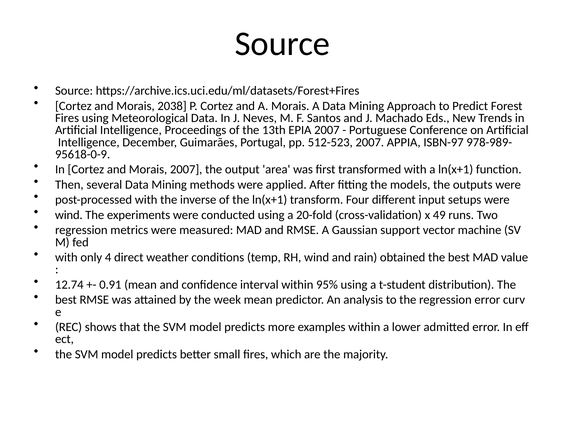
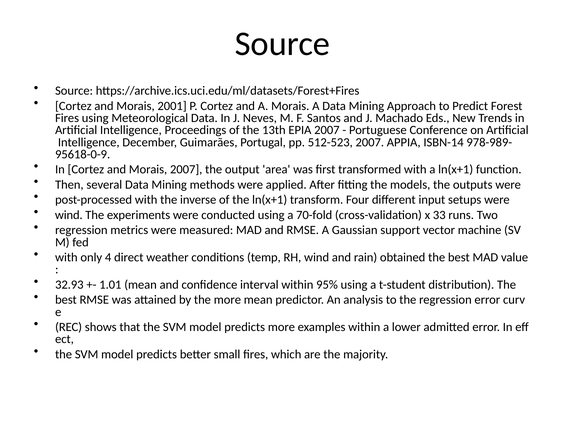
2038: 2038 -> 2001 (172, 106)
ISBN-97: ISBN-97 -> ISBN-14 (444, 142)
20-fold: 20-fold -> 70-fold (314, 215)
49: 49 -> 33 (439, 215)
12.74: 12.74 -> 32.93 (69, 284)
0.91: 0.91 -> 1.01 (110, 284)
the week: week -> more (227, 300)
